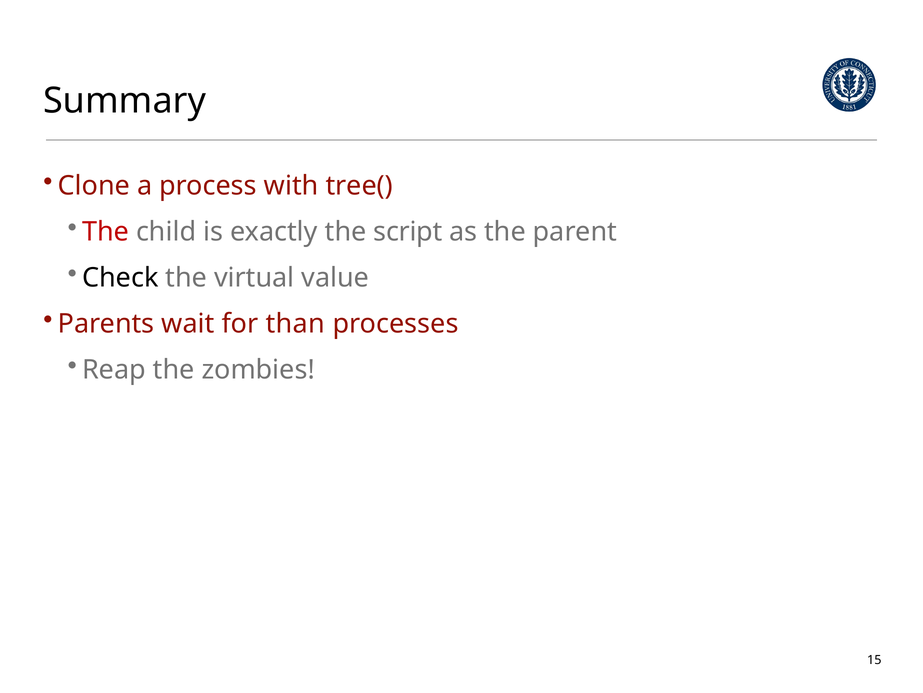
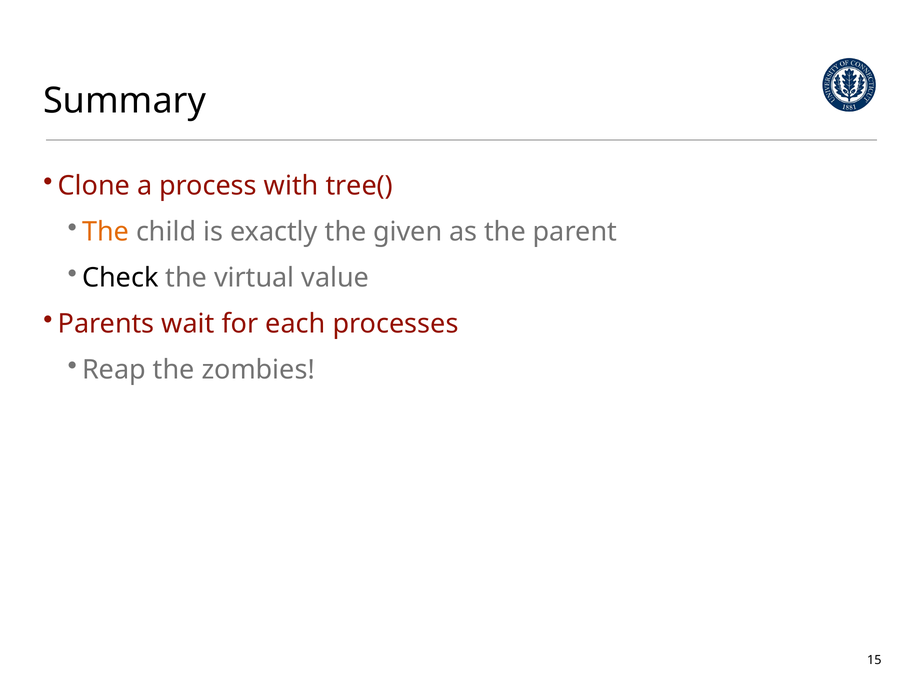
The colour: red -> orange (106, 232)
script: script -> given (408, 232)
than: than -> each (296, 324)
